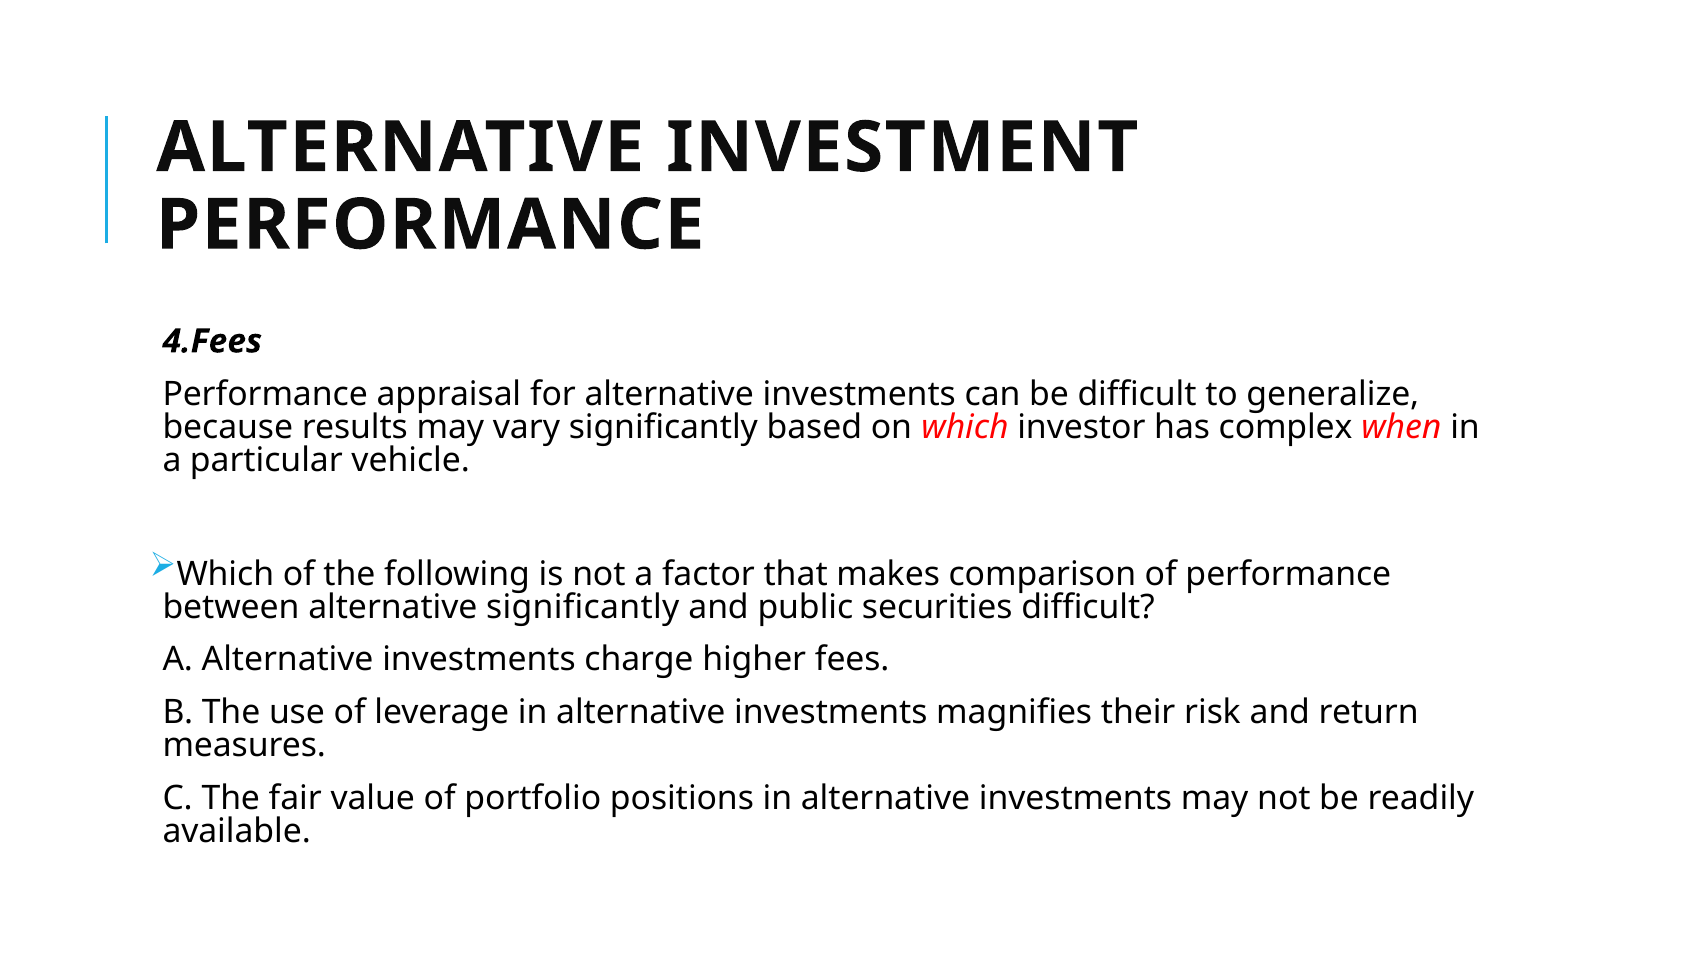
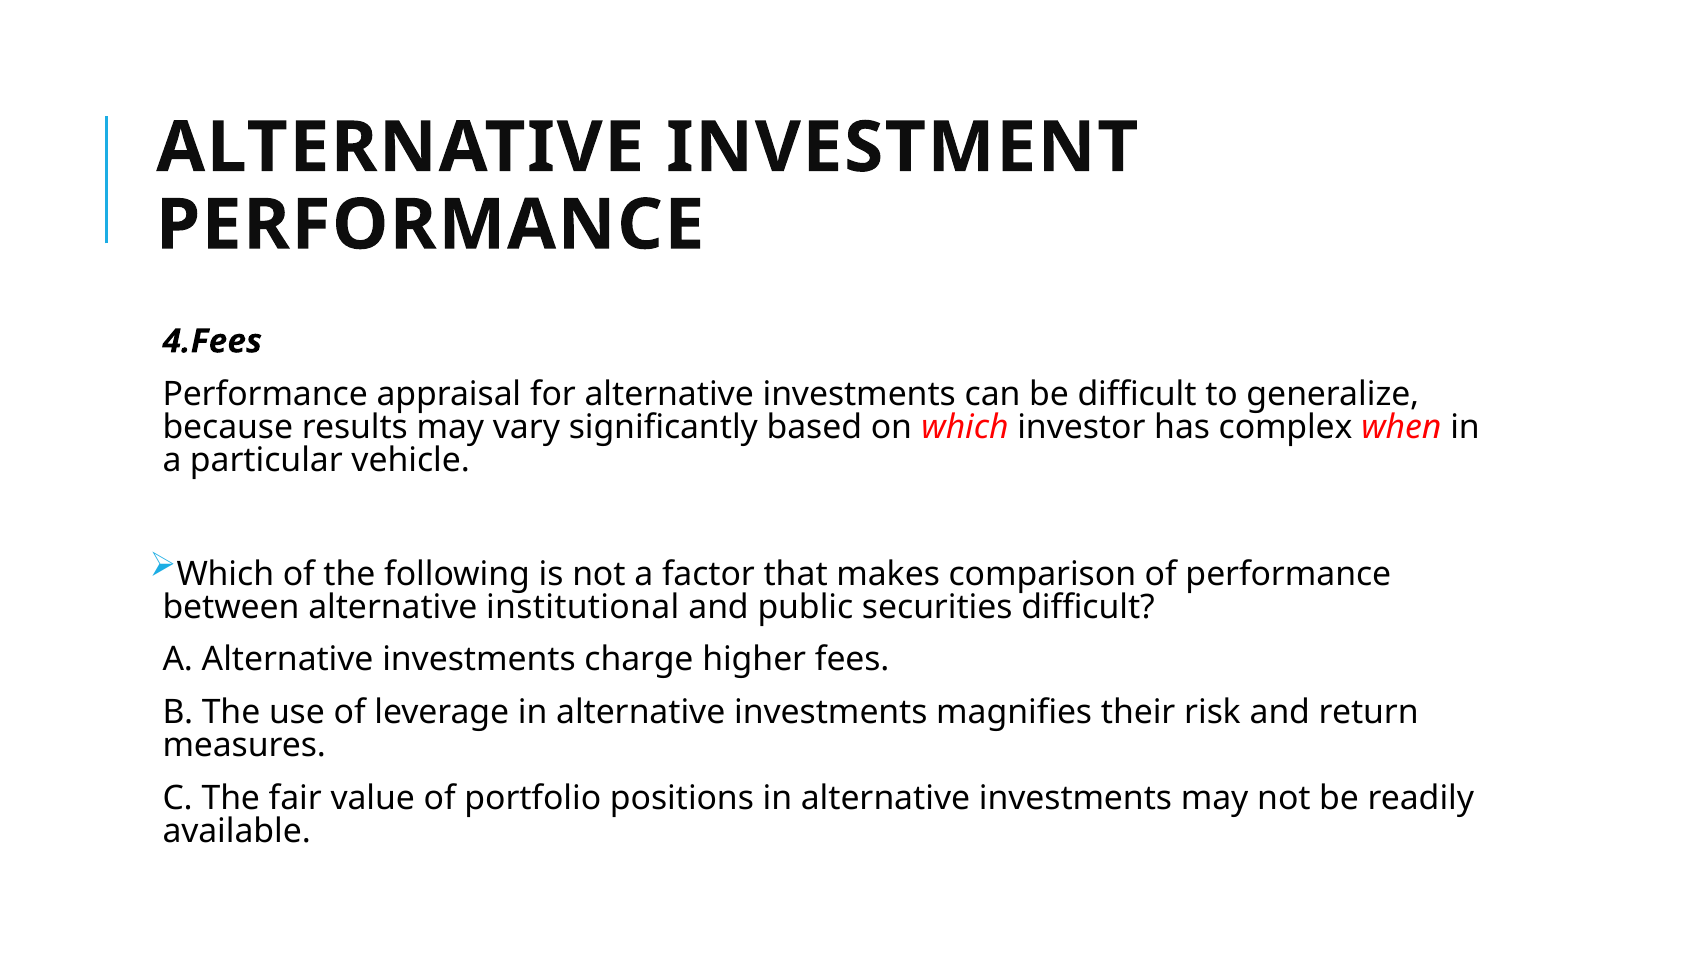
alternative significantly: significantly -> institutional (583, 607)
